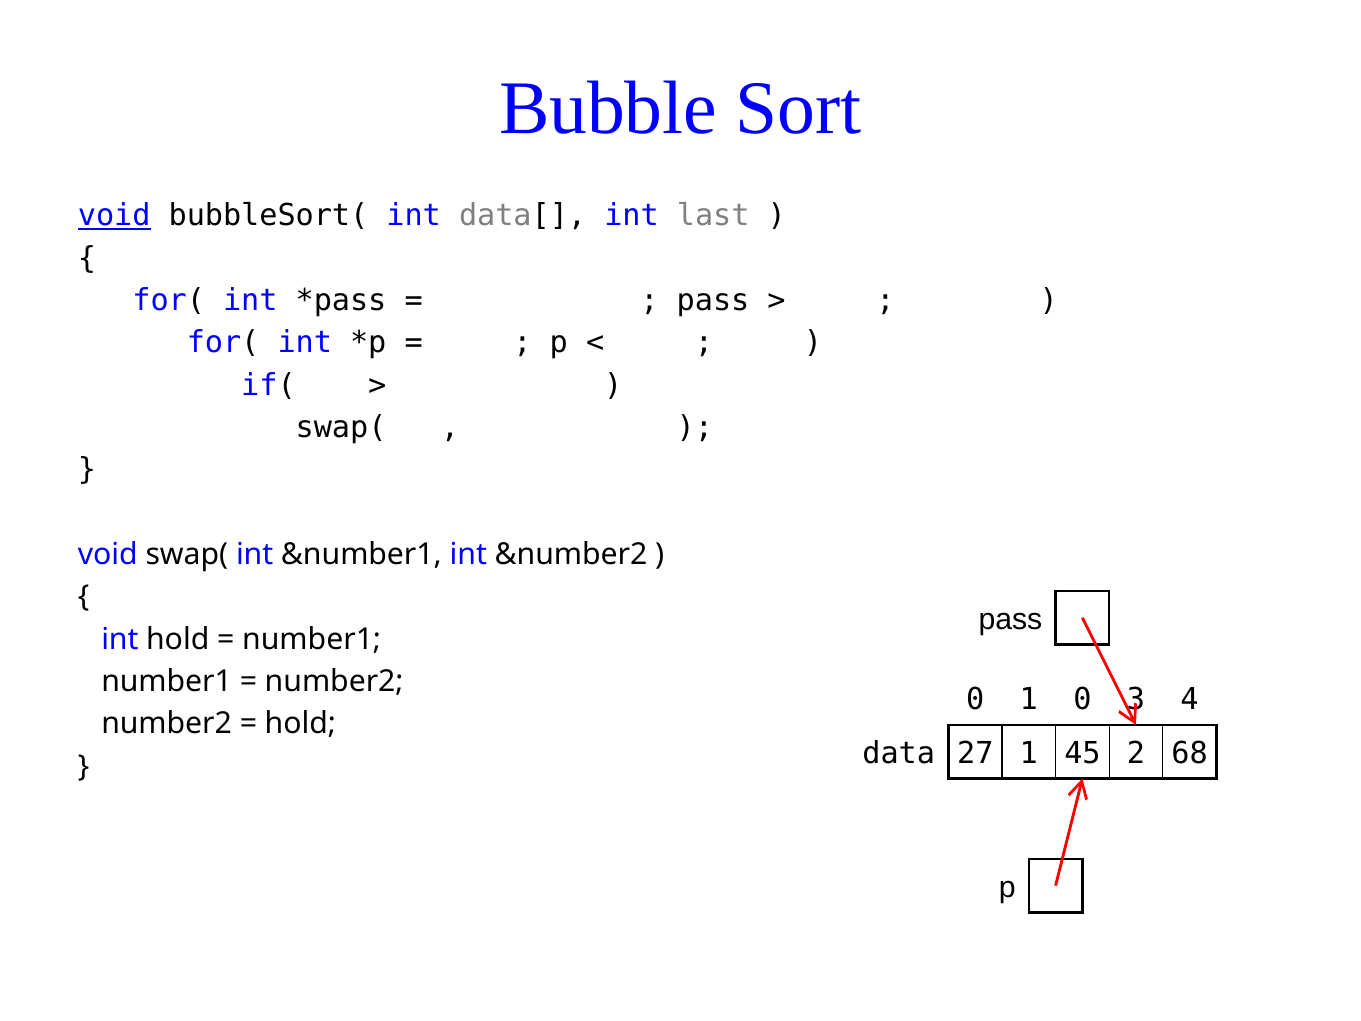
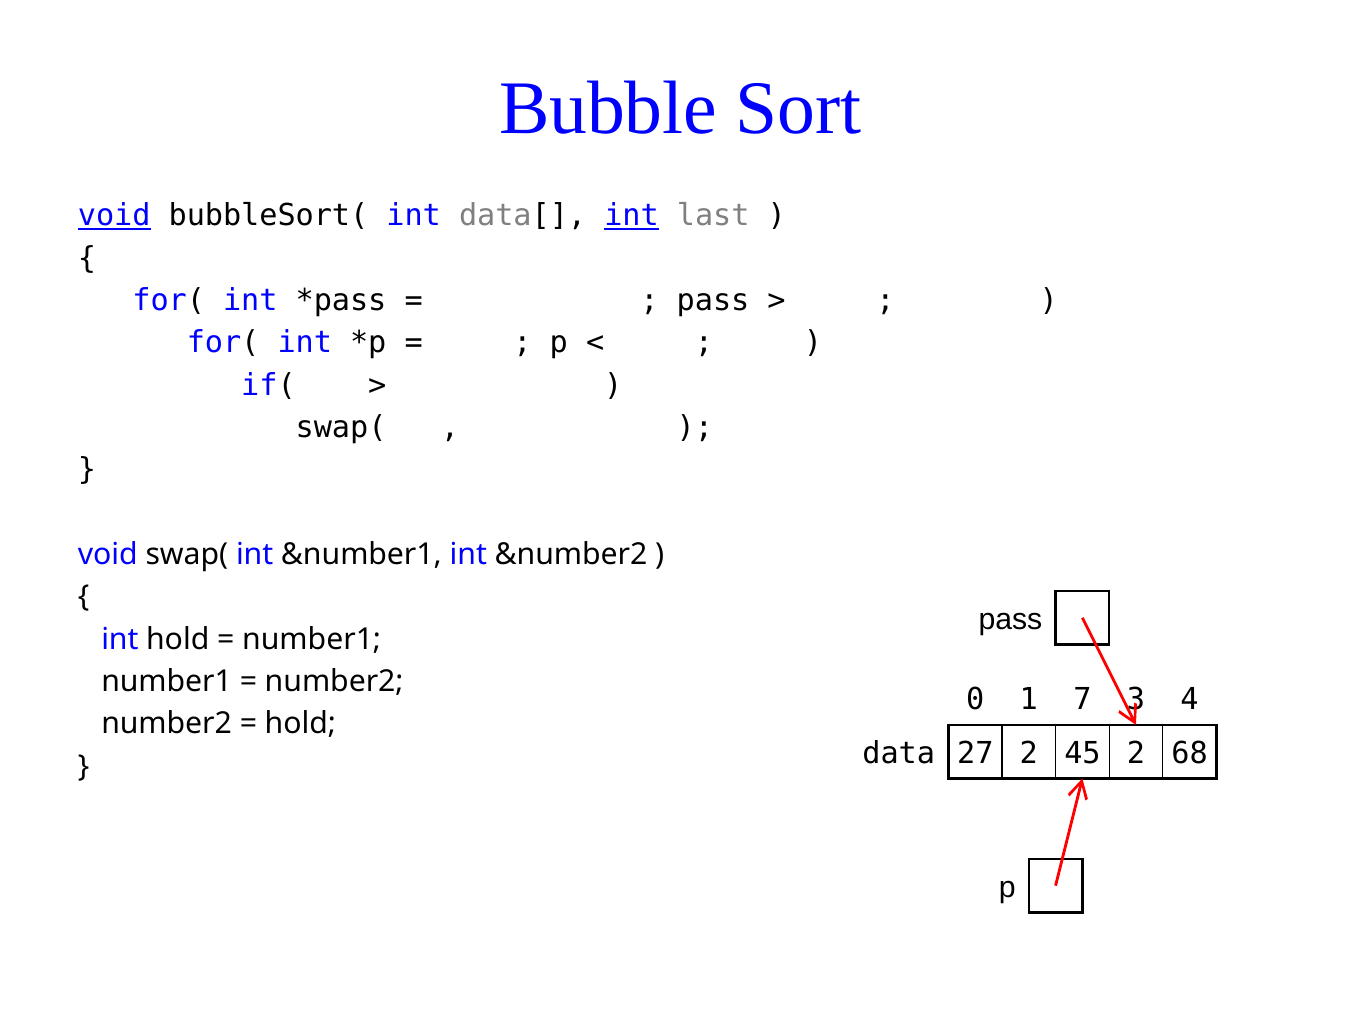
int underline: none -> present (632, 216)
1 0: 0 -> 7 (1082, 700)
27 1: 1 -> 2 (1029, 753)
